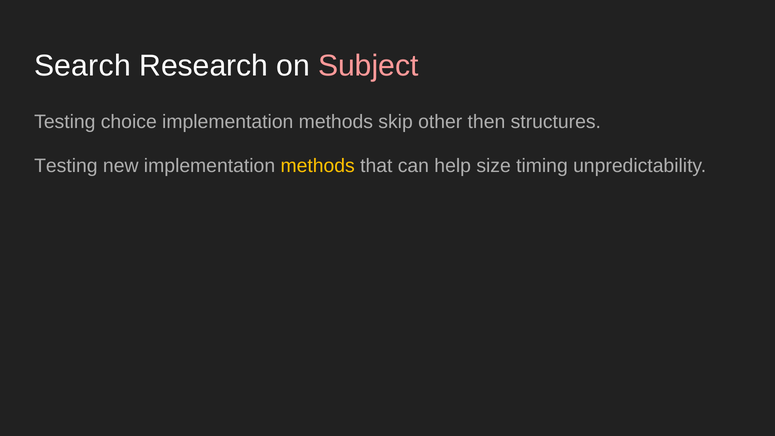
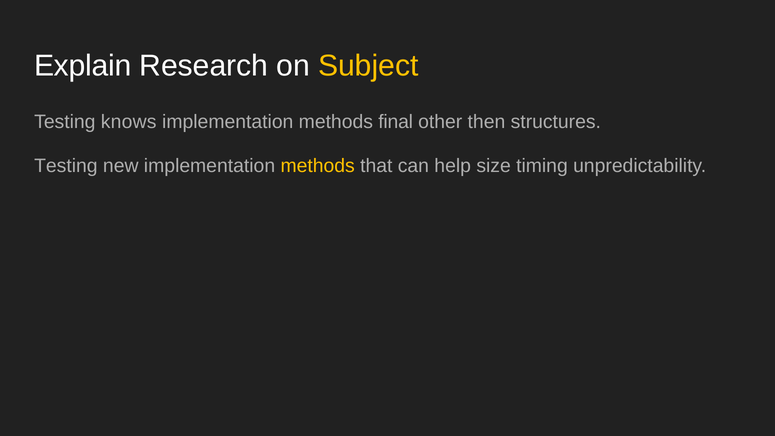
Search: Search -> Explain (83, 66)
Subject colour: pink -> yellow (368, 66)
choice: choice -> knows (129, 122)
skip: skip -> final (396, 122)
